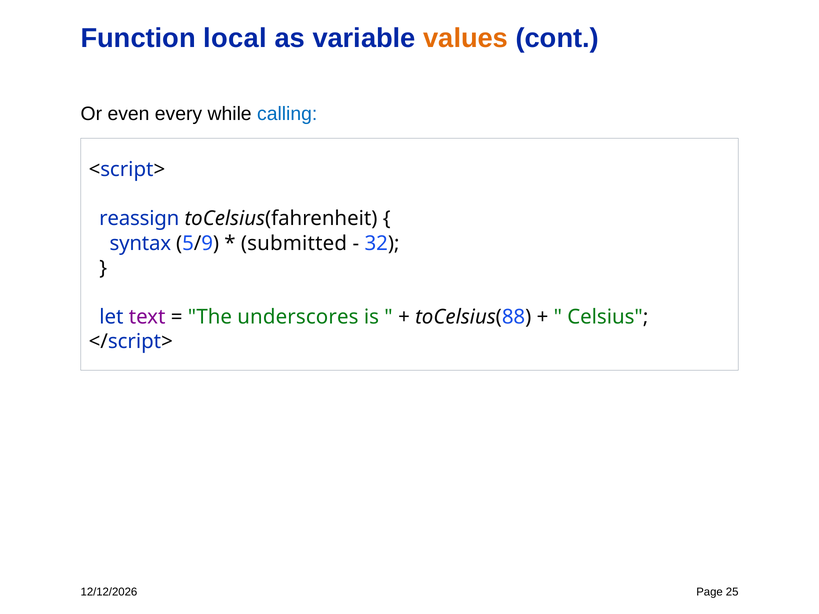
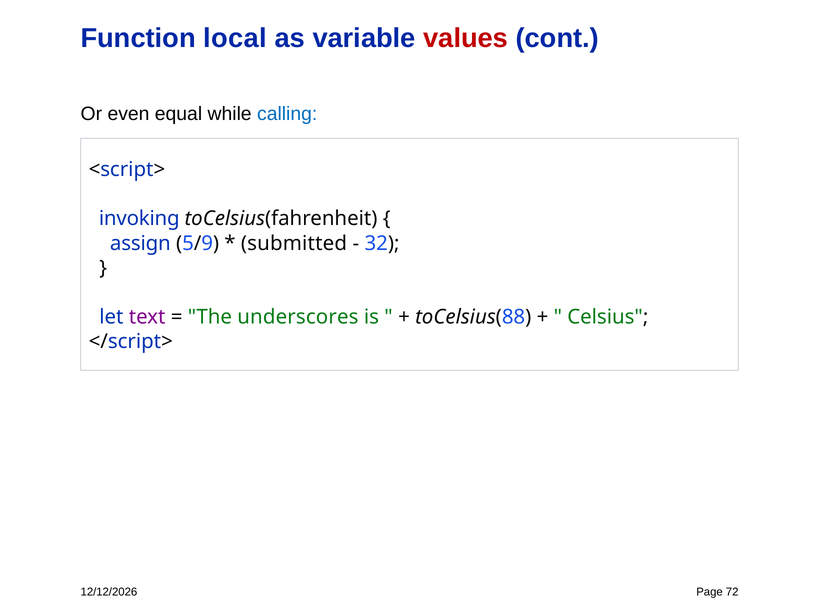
values colour: orange -> red (466, 38)
every: every -> equal (179, 114)
reassign: reassign -> invoking (139, 219)
syntax: syntax -> assign (140, 243)
25: 25 -> 72 (732, 592)
